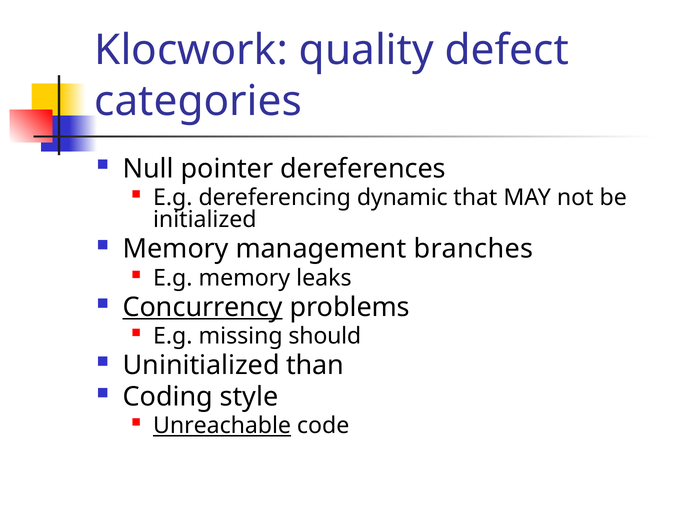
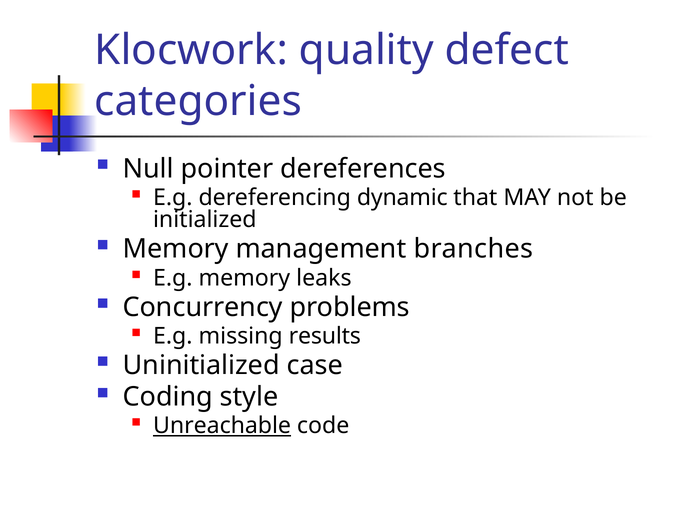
Concurrency underline: present -> none (203, 307)
should: should -> results (325, 336)
than: than -> case (315, 365)
